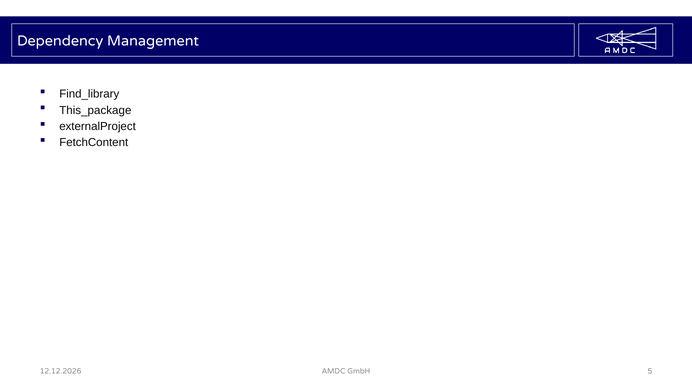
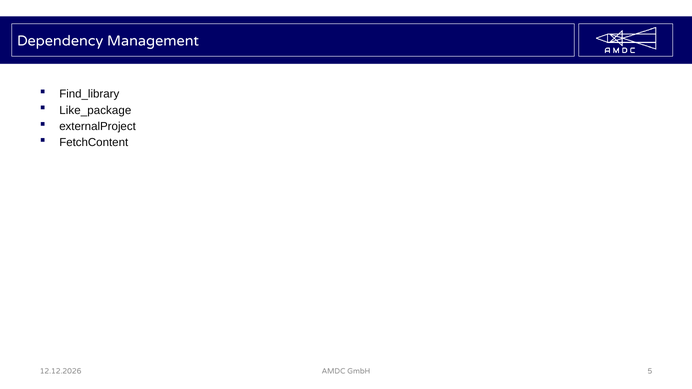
This_package: This_package -> Like_package (95, 110)
